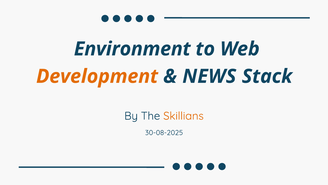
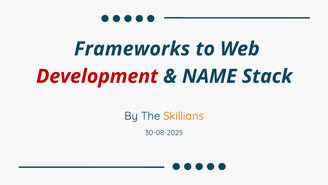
Environment: Environment -> Frameworks (132, 49)
Development colour: orange -> red (97, 76)
NEWS: NEWS -> NAME (209, 76)
